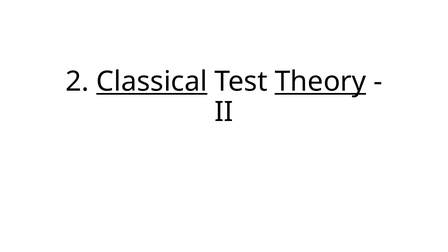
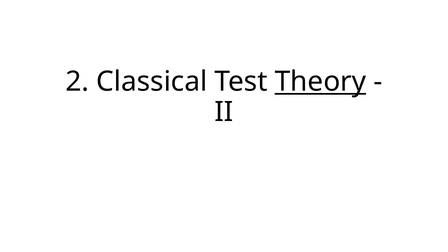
Classical underline: present -> none (152, 82)
